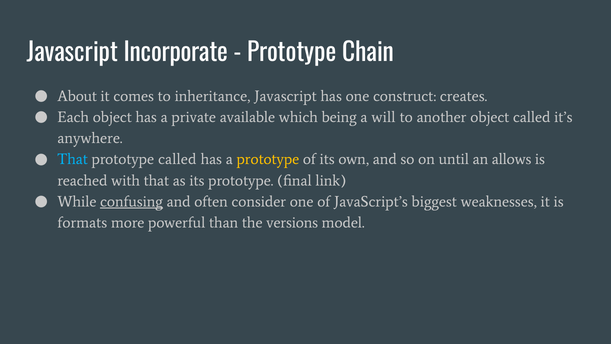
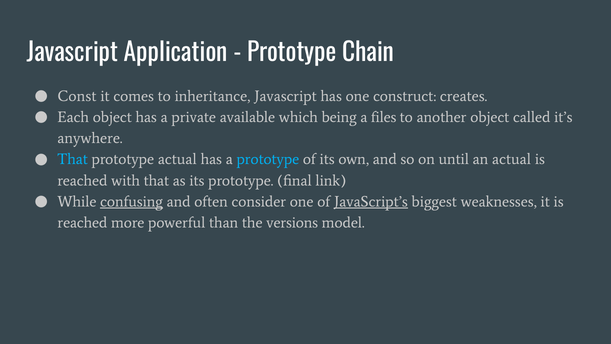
Incorporate: Incorporate -> Application (176, 53)
About: About -> Const (77, 96)
will: will -> files (384, 117)
prototype called: called -> actual (177, 159)
prototype colour: yellow -> light blue (268, 159)
an allows: allows -> actual (511, 159)
JavaScript’s underline: none -> present (371, 201)
formats: formats -> reached (82, 223)
